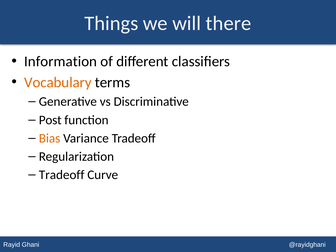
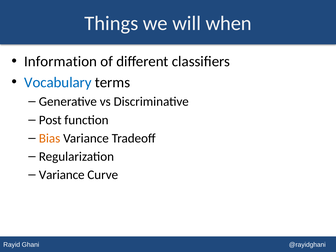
there: there -> when (229, 23)
Vocabulary colour: orange -> blue (58, 82)
Tradeoff: Tradeoff -> Variance (62, 175)
